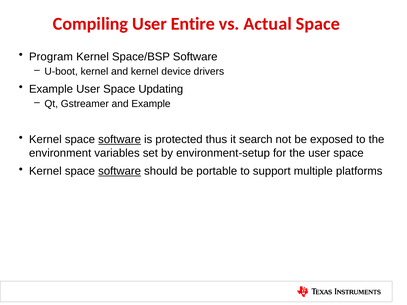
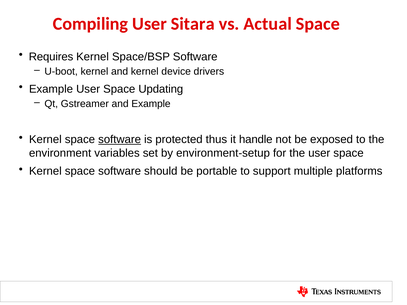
Entire: Entire -> Sitara (193, 24)
Program: Program -> Requires (51, 57)
search: search -> handle (256, 140)
software underline: present -> none (120, 171)
